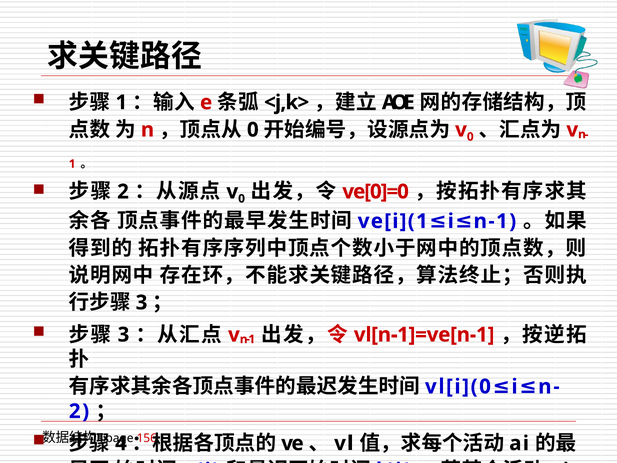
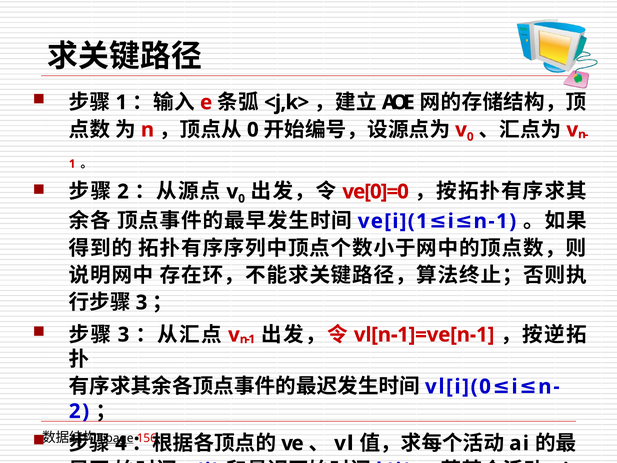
page underline: none -> present (120, 438)
